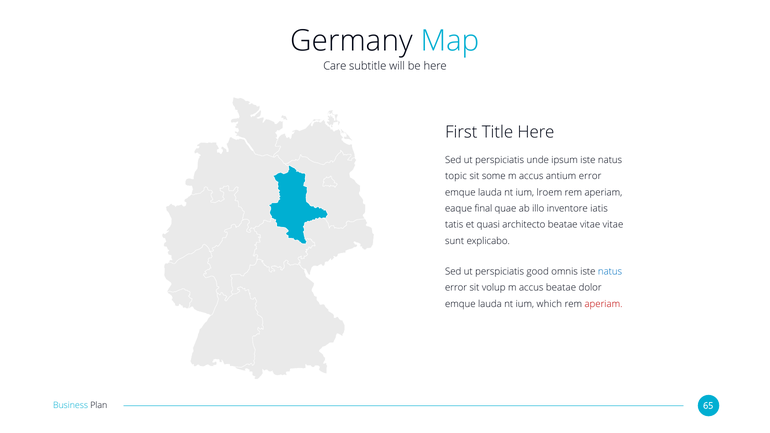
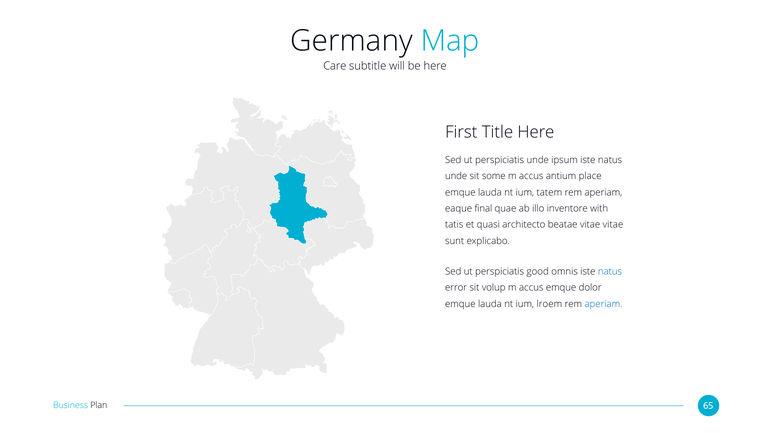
topic: topic -> unde (456, 176)
antium error: error -> place (590, 176)
lroem: lroem -> tatem (549, 193)
iatis: iatis -> with (599, 209)
accus beatae: beatae -> emque (561, 288)
which: which -> lroem (549, 304)
aperiam colour: red -> blue (603, 304)
